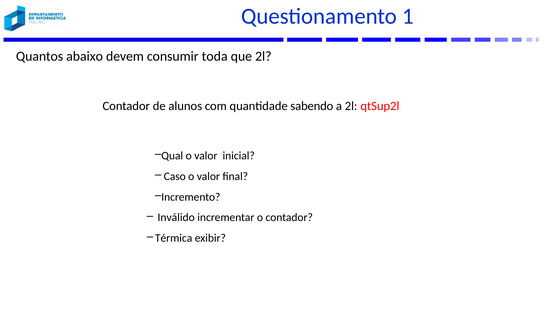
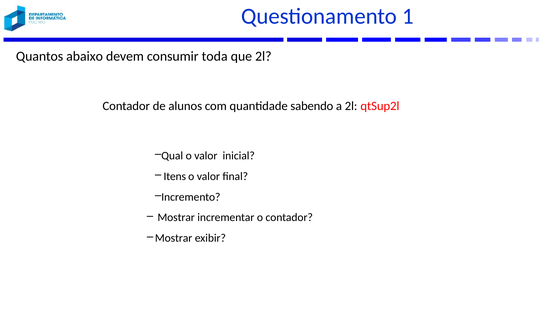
Caso: Caso -> Itens (175, 176)
Inválido: Inválido -> Mostrar (176, 217)
Térmica: Térmica -> Mostrar (174, 238)
